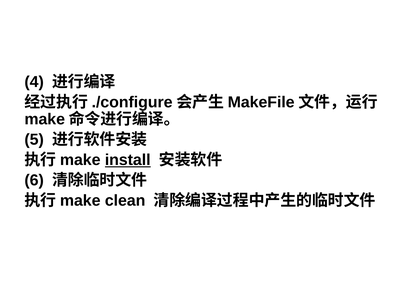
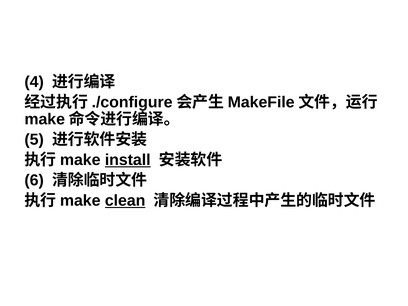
clean underline: none -> present (125, 201)
